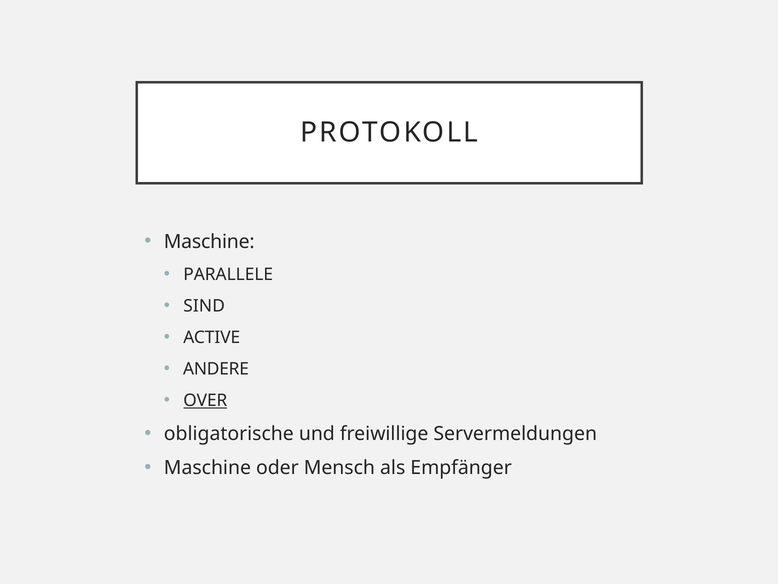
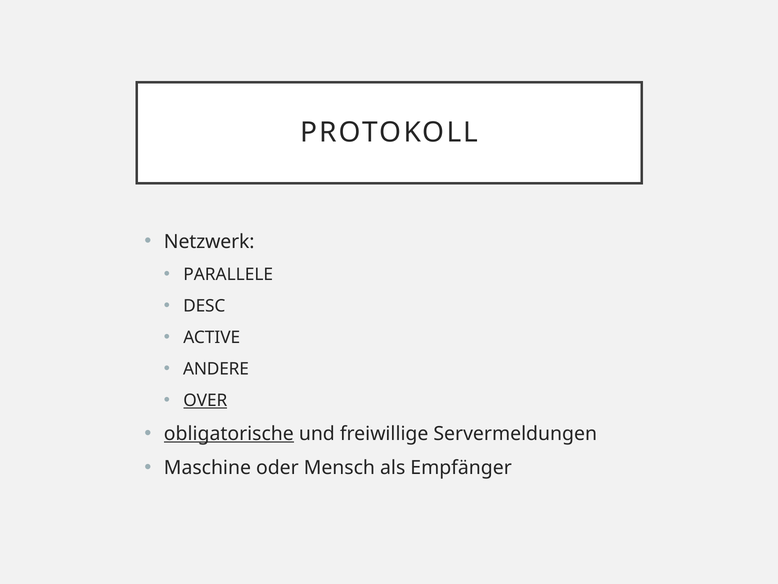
Maschine: Maschine -> Netzwerk (209, 241)
SIND: SIND -> DESC (204, 306)
obligatorische underline: none -> present (229, 433)
